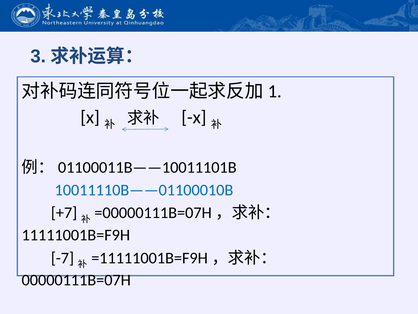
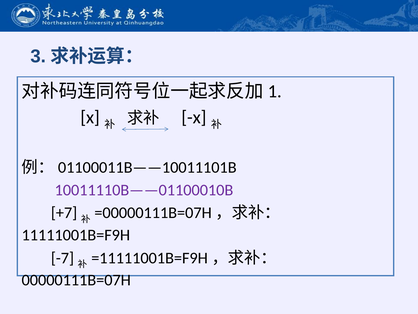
10011110B——01100010B colour: blue -> purple (144, 190)
